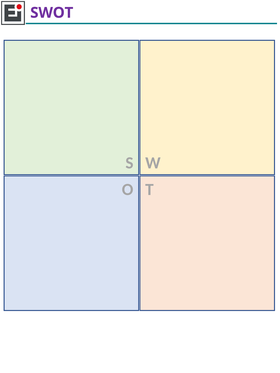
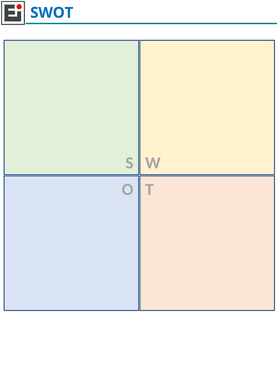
SWOT colour: purple -> blue (52, 13)
